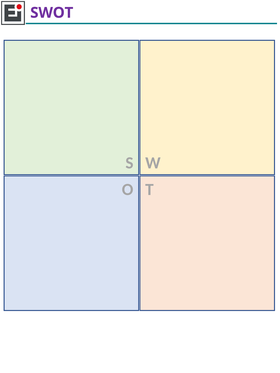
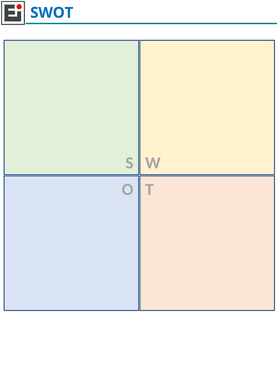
SWOT colour: purple -> blue (52, 13)
